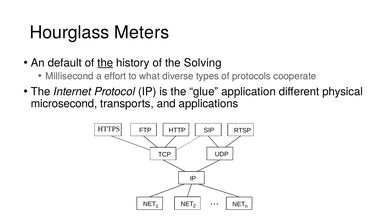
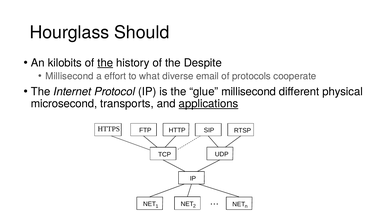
Meters: Meters -> Should (142, 33)
default: default -> kilobits (65, 63)
Solving: Solving -> Despite (203, 63)
types: types -> email (208, 76)
glue application: application -> millisecond (249, 91)
applications underline: none -> present (208, 104)
